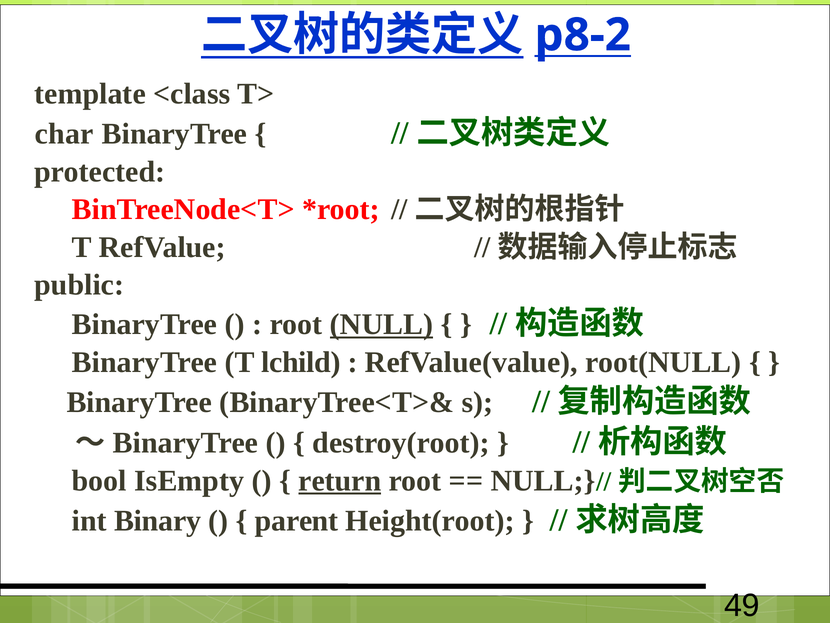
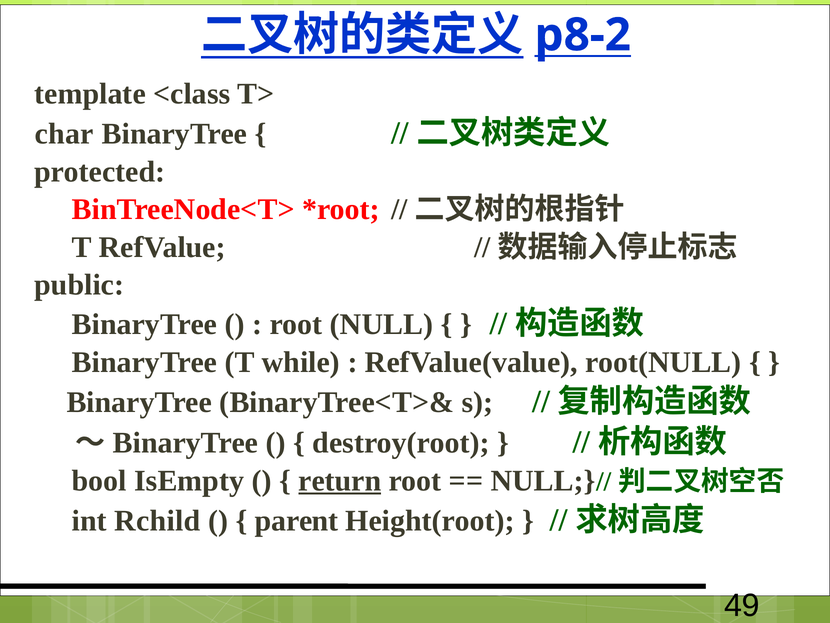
NULL underline: present -> none (382, 324)
lchild: lchild -> while (301, 362)
Binary: Binary -> Rchild (157, 520)
